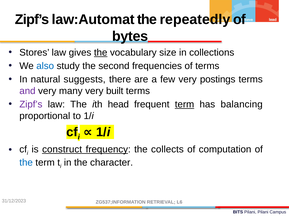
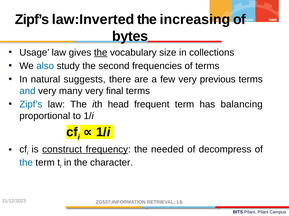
law:Automat: law:Automat -> law:Inverted (93, 20)
repeatedly: repeatedly -> increasing (195, 20)
Stores: Stores -> Usage (34, 53)
postings: postings -> previous (218, 80)
and colour: purple -> blue (27, 91)
built: built -> final (115, 91)
Zipf’s colour: purple -> blue (31, 105)
term underline: present -> none (185, 105)
collects: collects -> needed (167, 150)
computation: computation -> decompress (225, 150)
